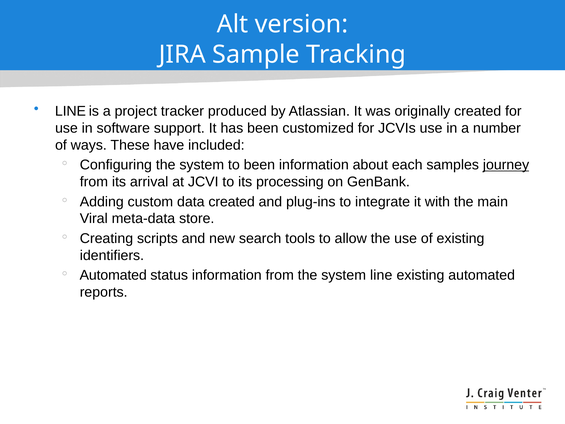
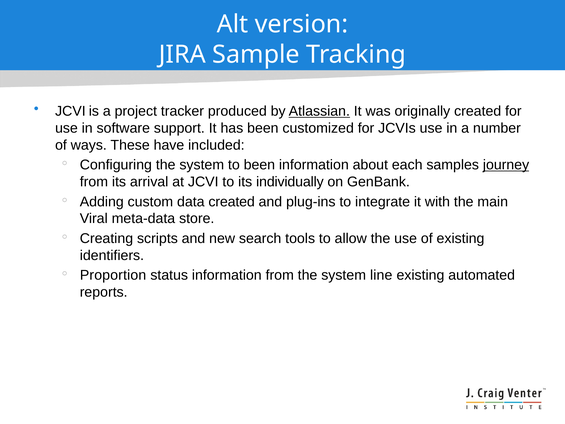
LINE: LINE -> JCVI (70, 111)
Atlassian underline: none -> present (319, 111)
processing: processing -> individually (290, 182)
Automated: Automated -> Proportion (113, 275)
